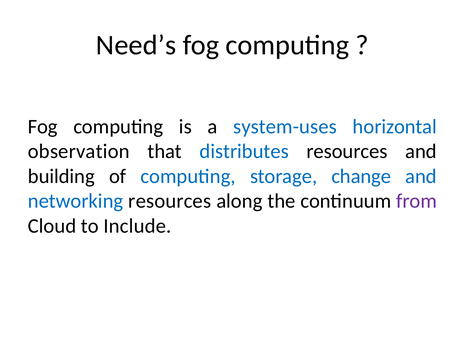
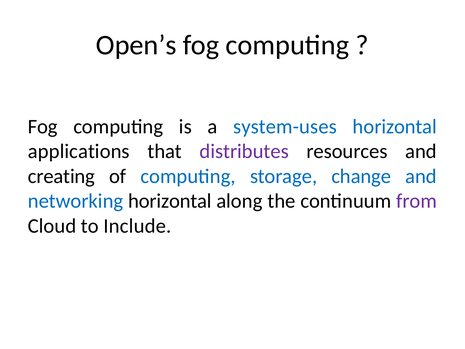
Need’s: Need’s -> Open’s (136, 45)
observation: observation -> applications (79, 151)
distributes colour: blue -> purple (244, 151)
building: building -> creating (61, 176)
networking resources: resources -> horizontal (170, 201)
